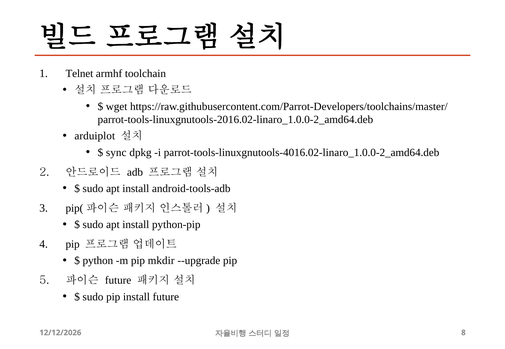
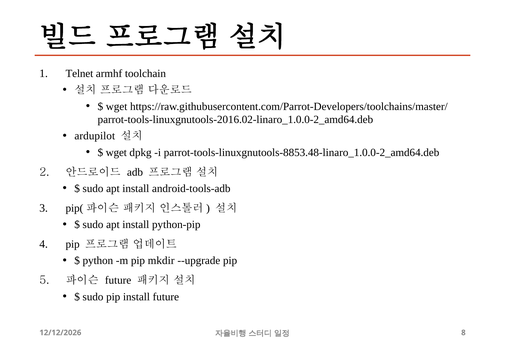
arduiplot: arduiplot -> ardupilot (95, 136)
sync: sync -> wget (116, 153)
parrot-tools-linuxgnutools-4016.02-linaro_1.0.0-2_amd64.deb: parrot-tools-linuxgnutools-4016.02-linaro_1.0.0-2_amd64.deb -> parrot-tools-linuxgnutools-8853.48-linaro_1.0.0-2_amd64.deb (302, 153)
